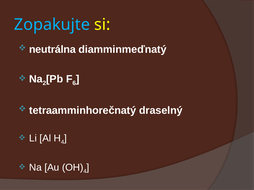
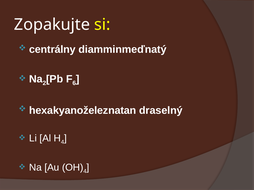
Zopakujte colour: light blue -> white (52, 25)
neutrálna: neutrálna -> centrálny (52, 50)
tetraamminhorečnatý: tetraamminhorečnatý -> hexakyanoželeznatan (83, 111)
